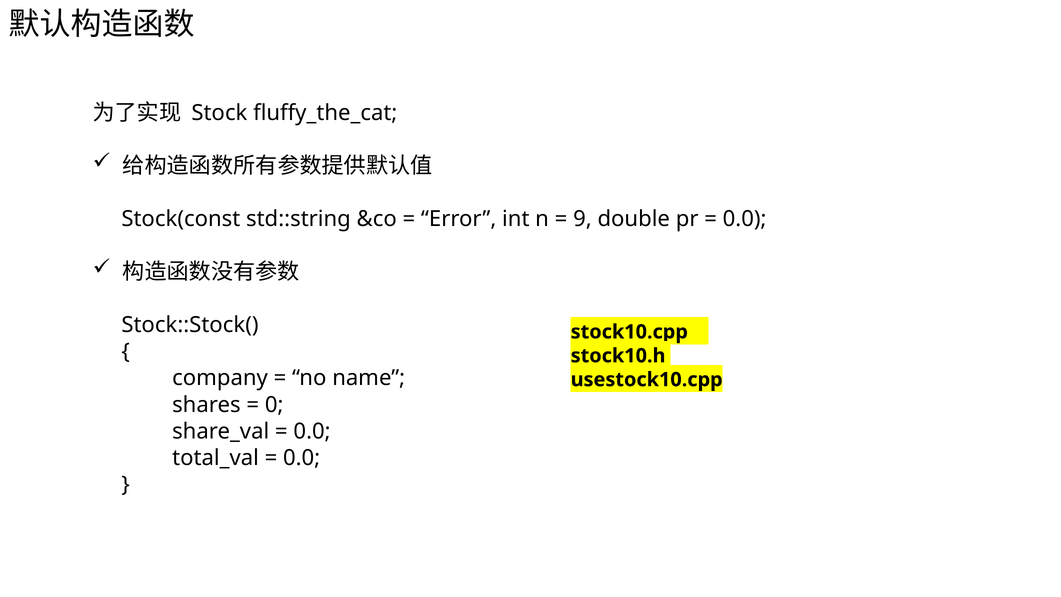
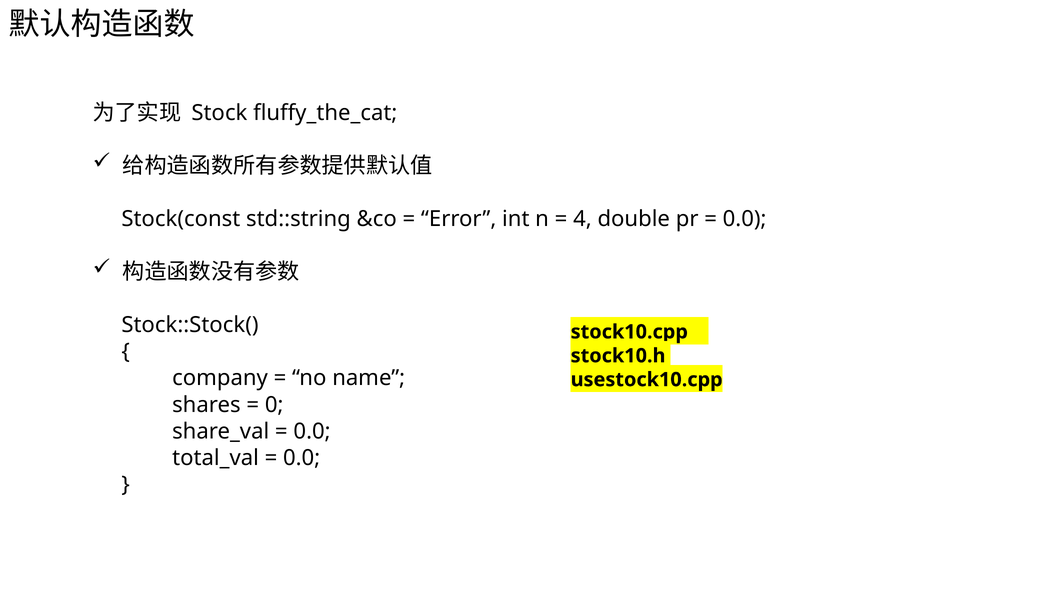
9: 9 -> 4 (582, 219)
